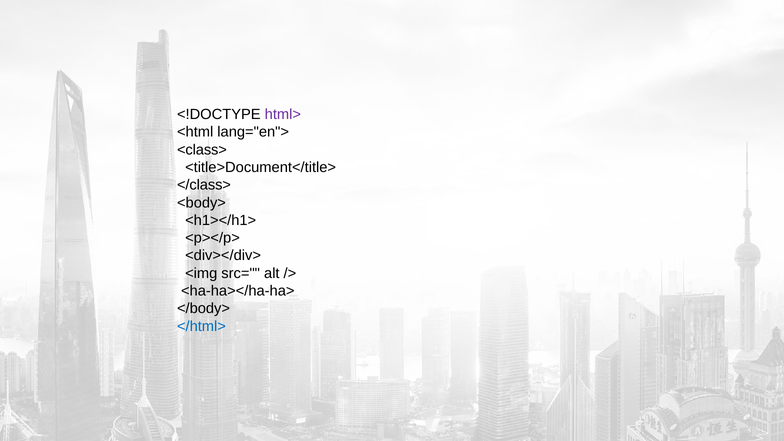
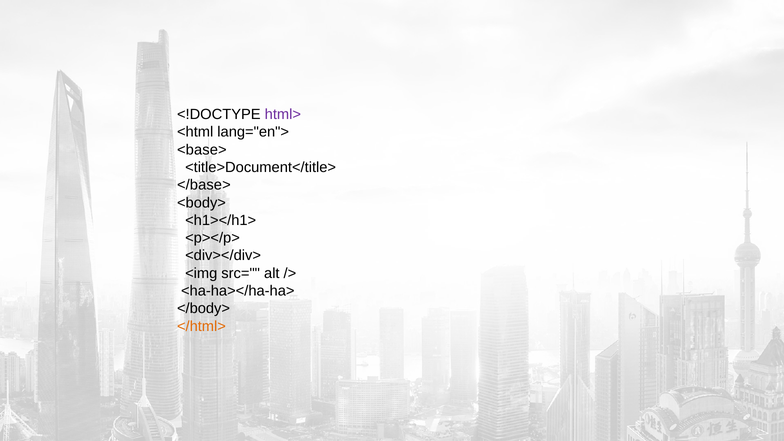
<class>: <class> -> <base> (202, 150)
</class>: </class> -> </base> (204, 185)
</html> colour: blue -> orange (201, 326)
